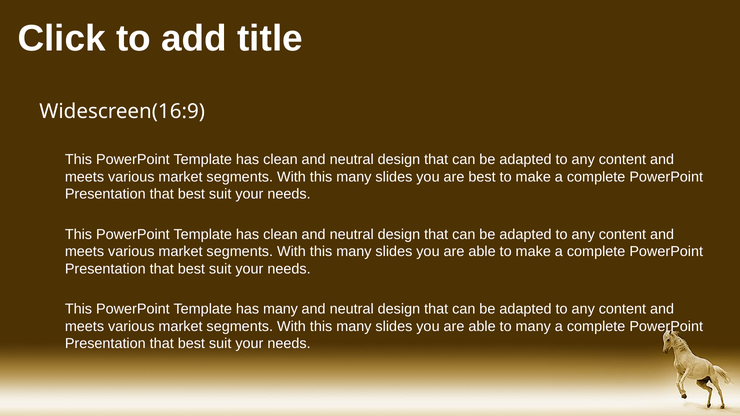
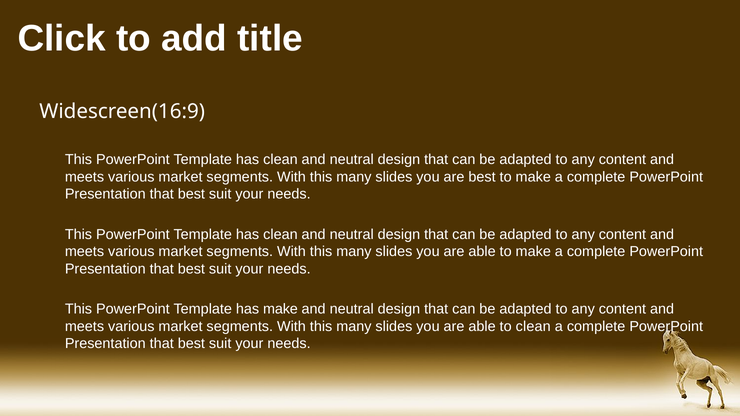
has many: many -> make (280, 309)
to many: many -> clean (533, 327)
